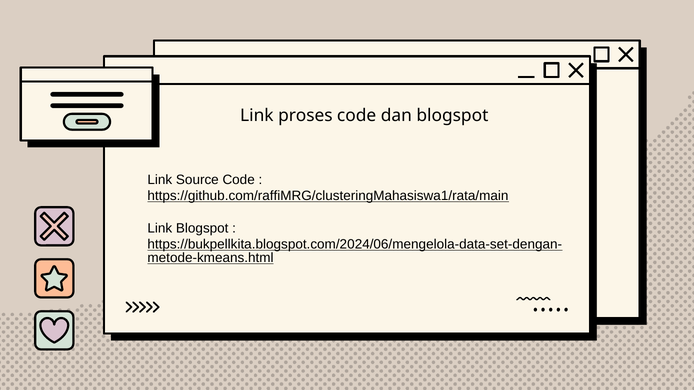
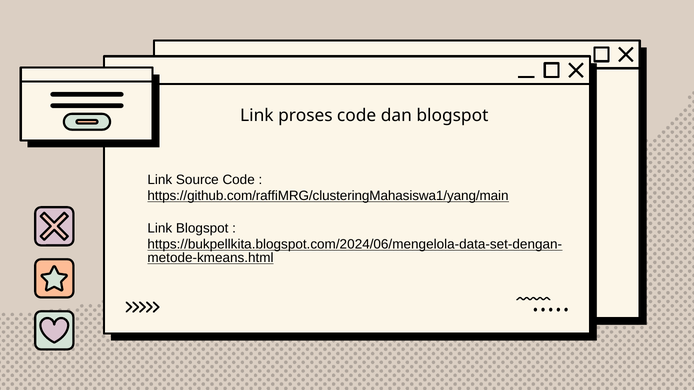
https://github.com/raffiMRG/clusteringMahasiswa1/rata/main: https://github.com/raffiMRG/clusteringMahasiswa1/rata/main -> https://github.com/raffiMRG/clusteringMahasiswa1/yang/main (328, 196)
